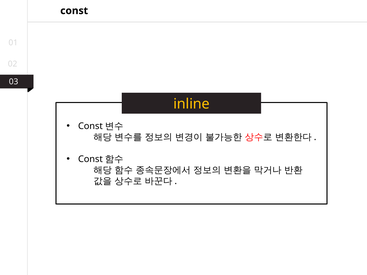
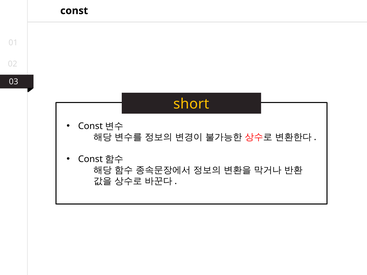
inline: inline -> short (191, 104)
